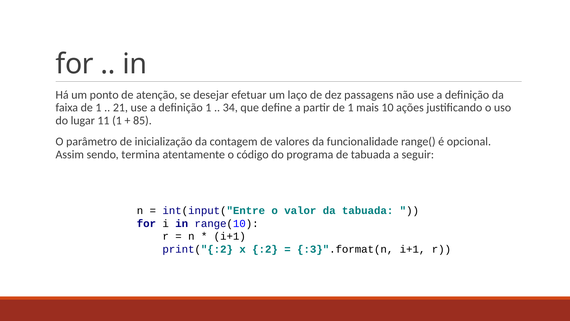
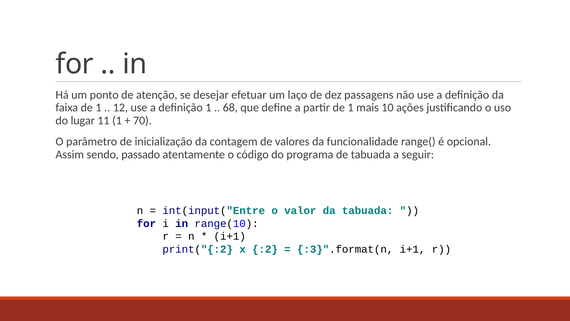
21: 21 -> 12 (120, 108)
34: 34 -> 68 (230, 108)
85: 85 -> 70 (142, 120)
termina: termina -> passado (141, 154)
